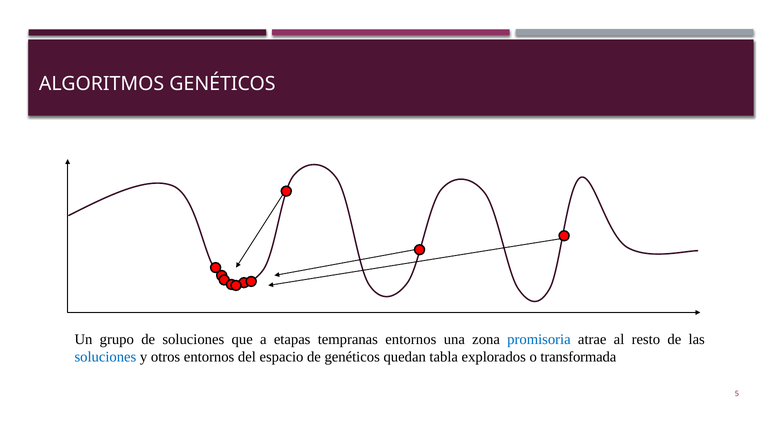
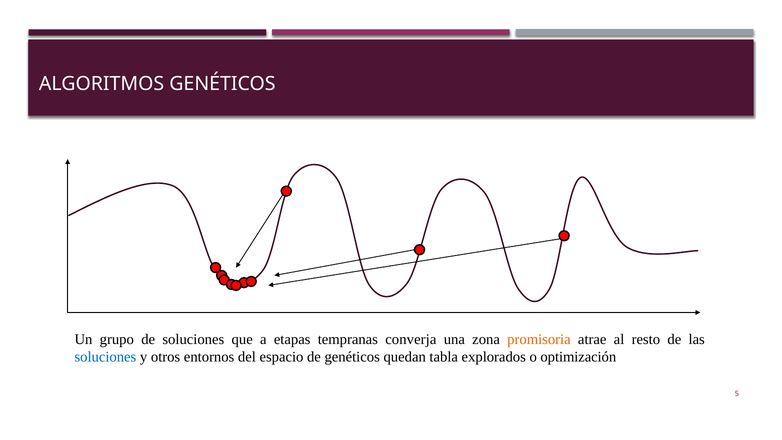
tempranas entornos: entornos -> converja (411, 339)
promisoria colour: blue -> orange (539, 339)
transformada: transformada -> optimización (578, 357)
